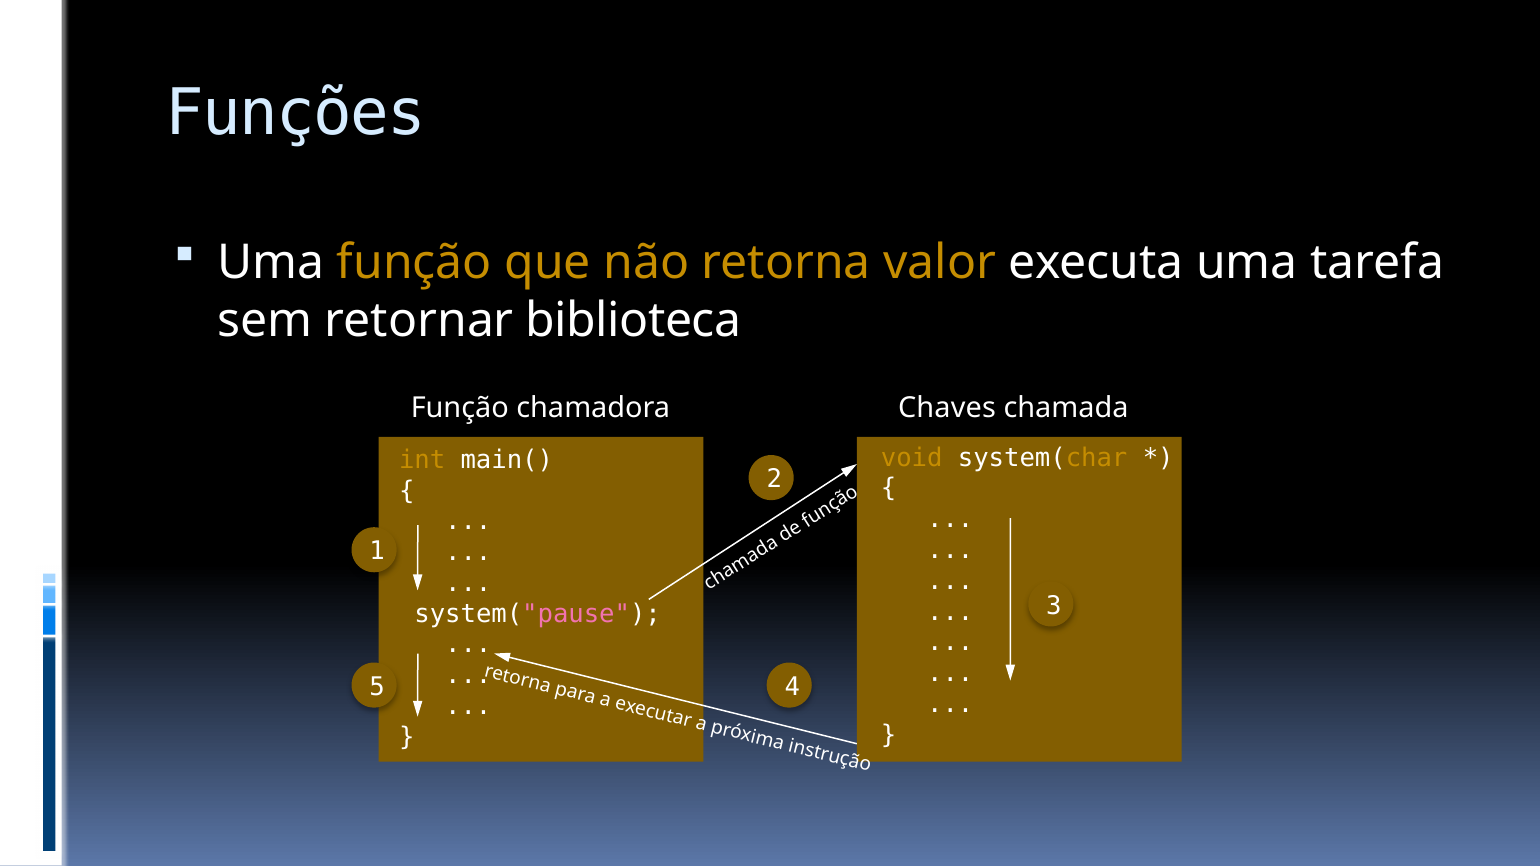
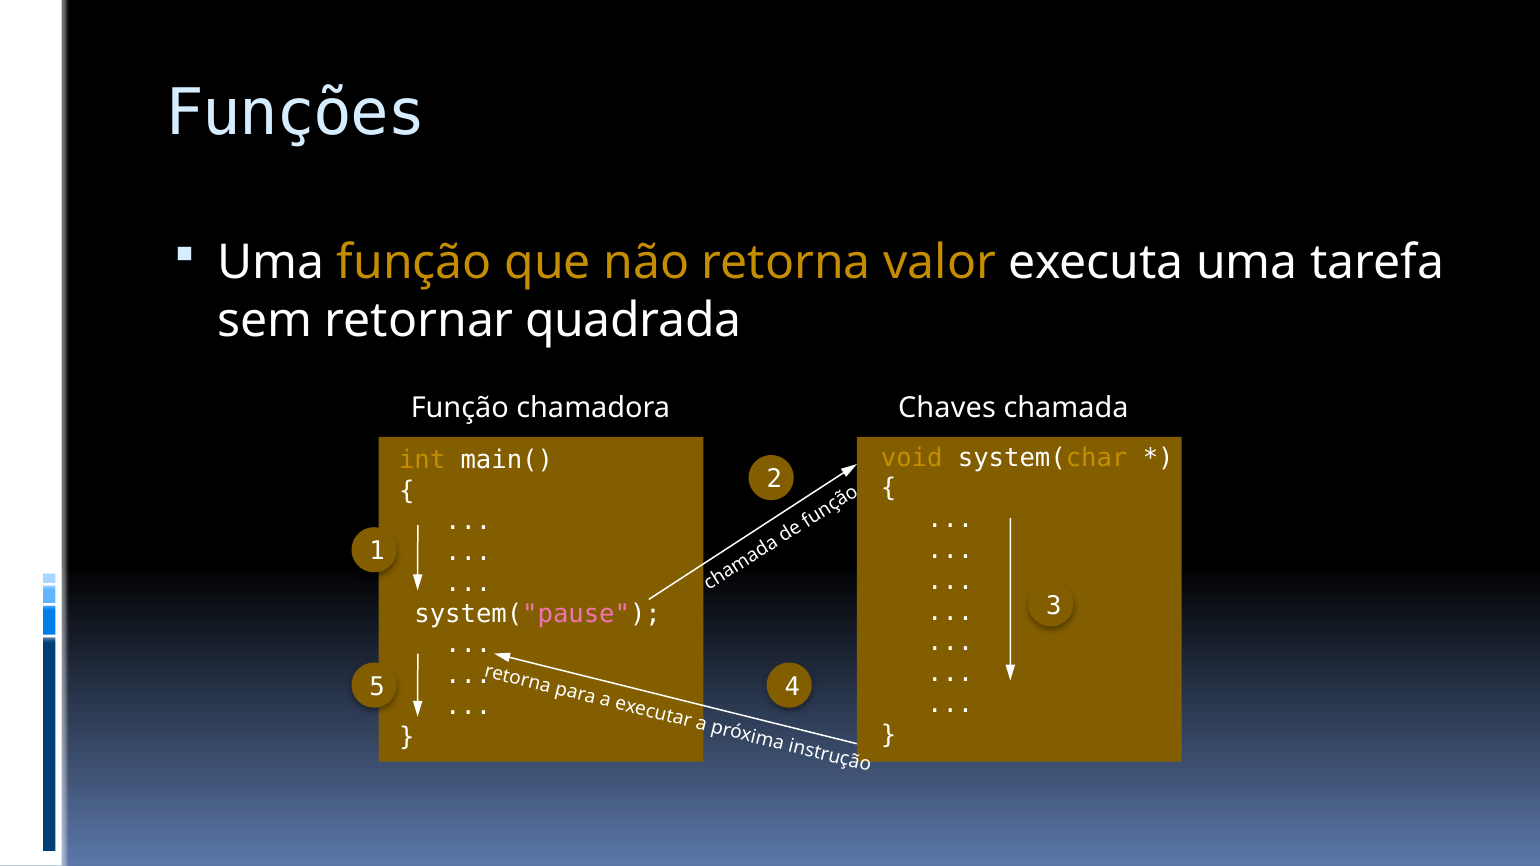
biblioteca: biblioteca -> quadrada (634, 321)
